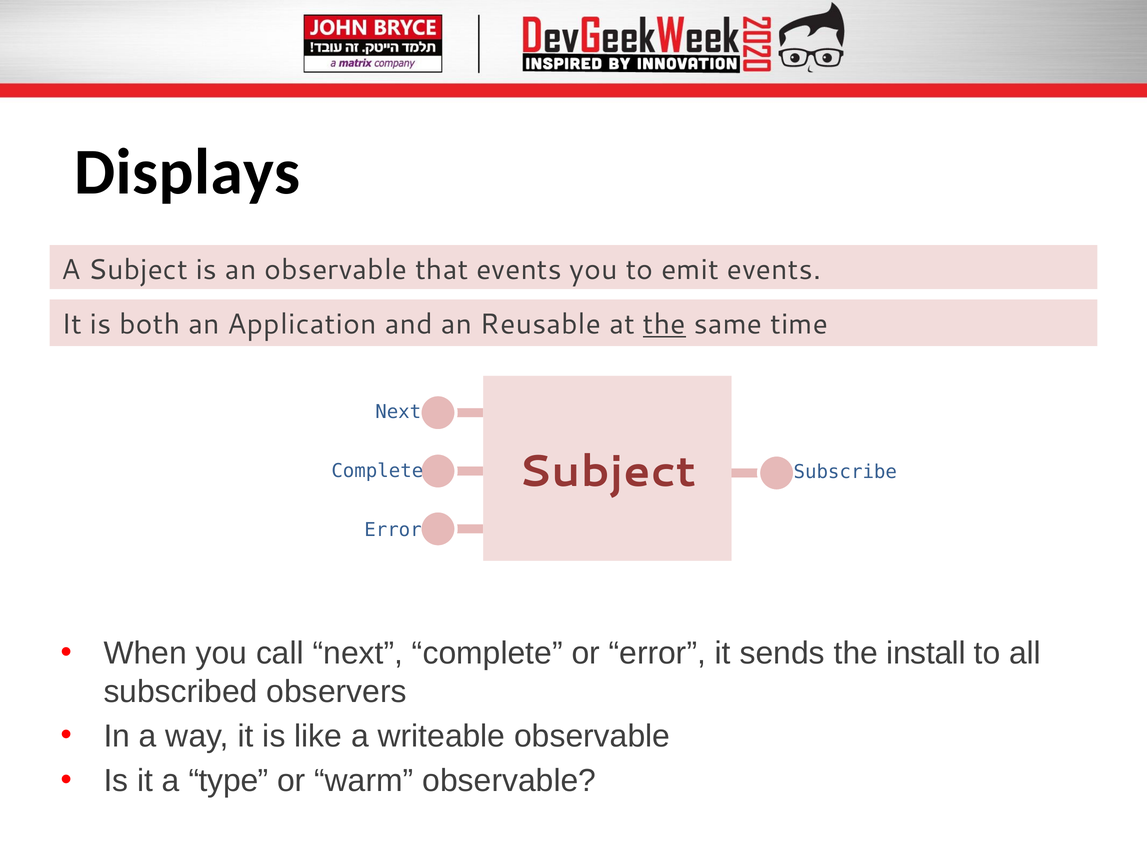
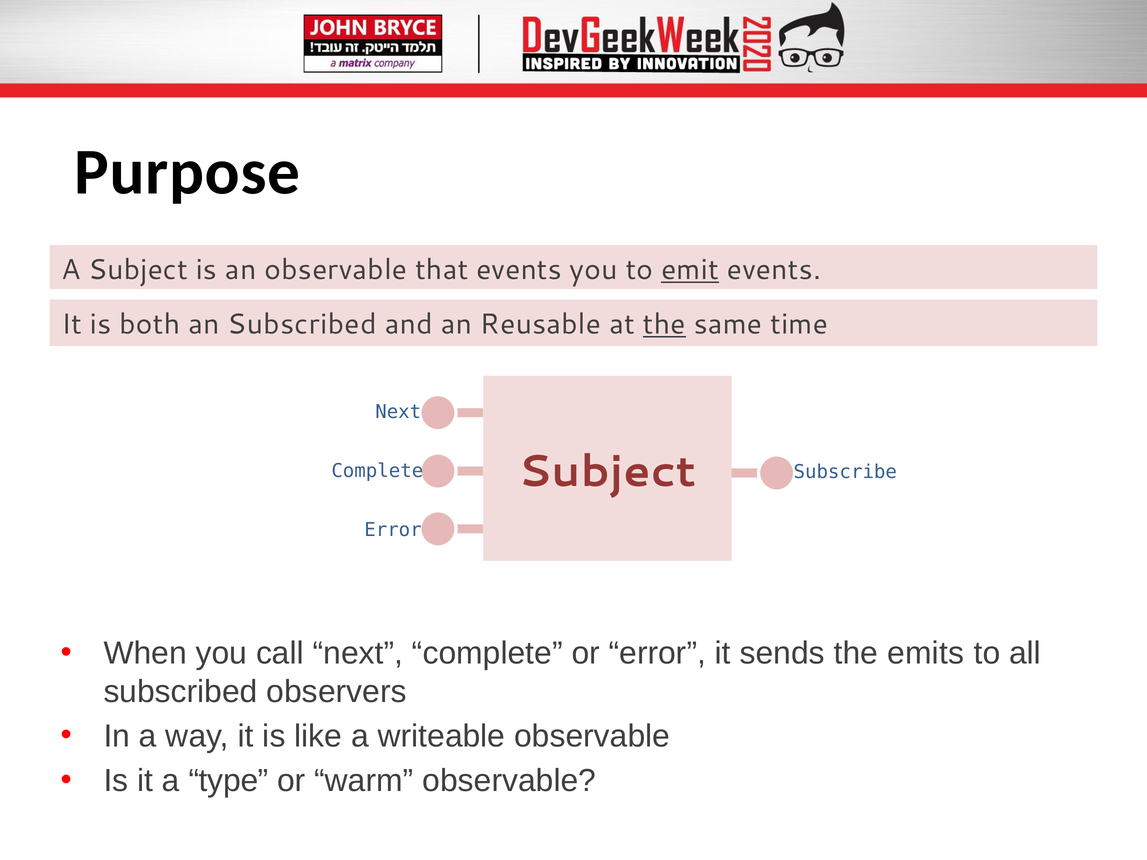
Displays: Displays -> Purpose (187, 172)
emit underline: none -> present (690, 270)
an Application: Application -> Subscribed (302, 324)
install: install -> emits (926, 654)
